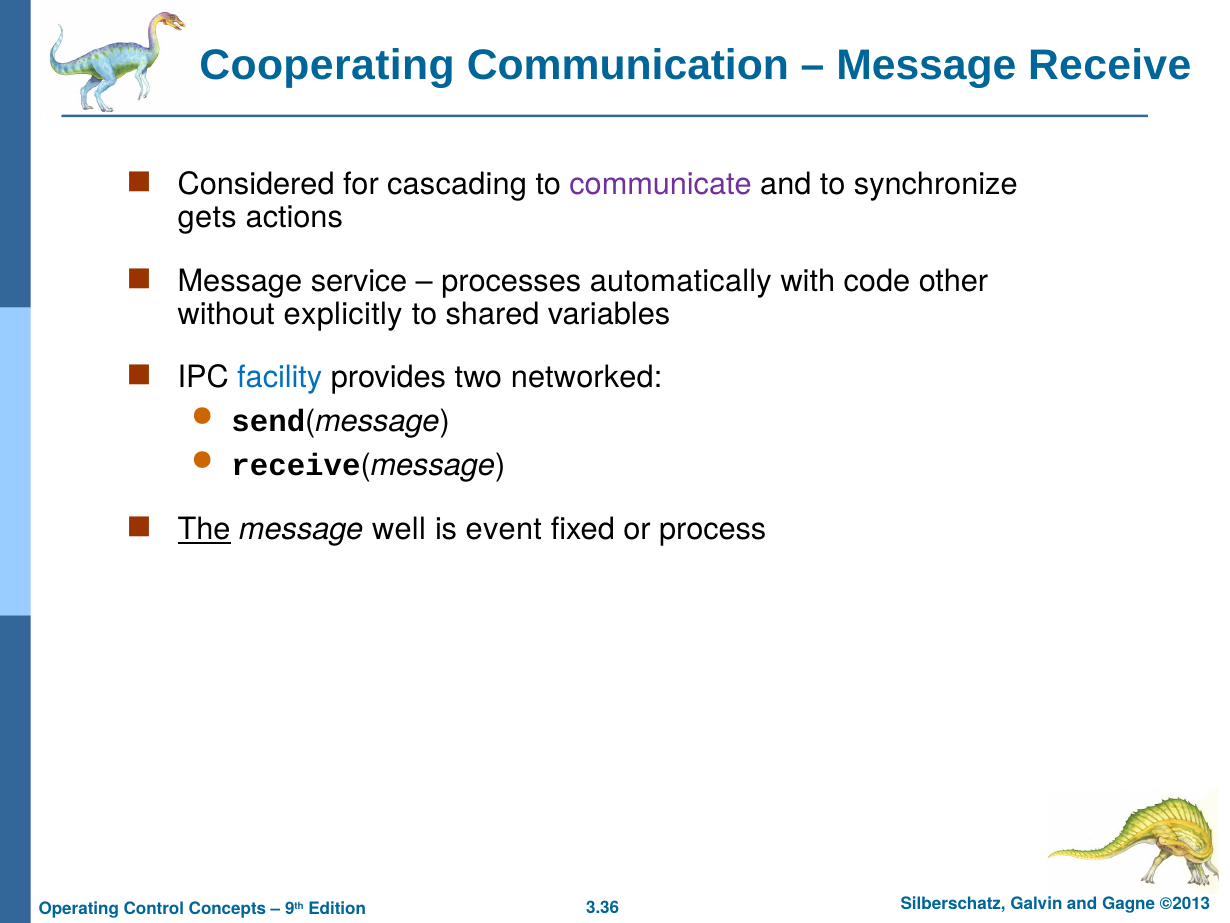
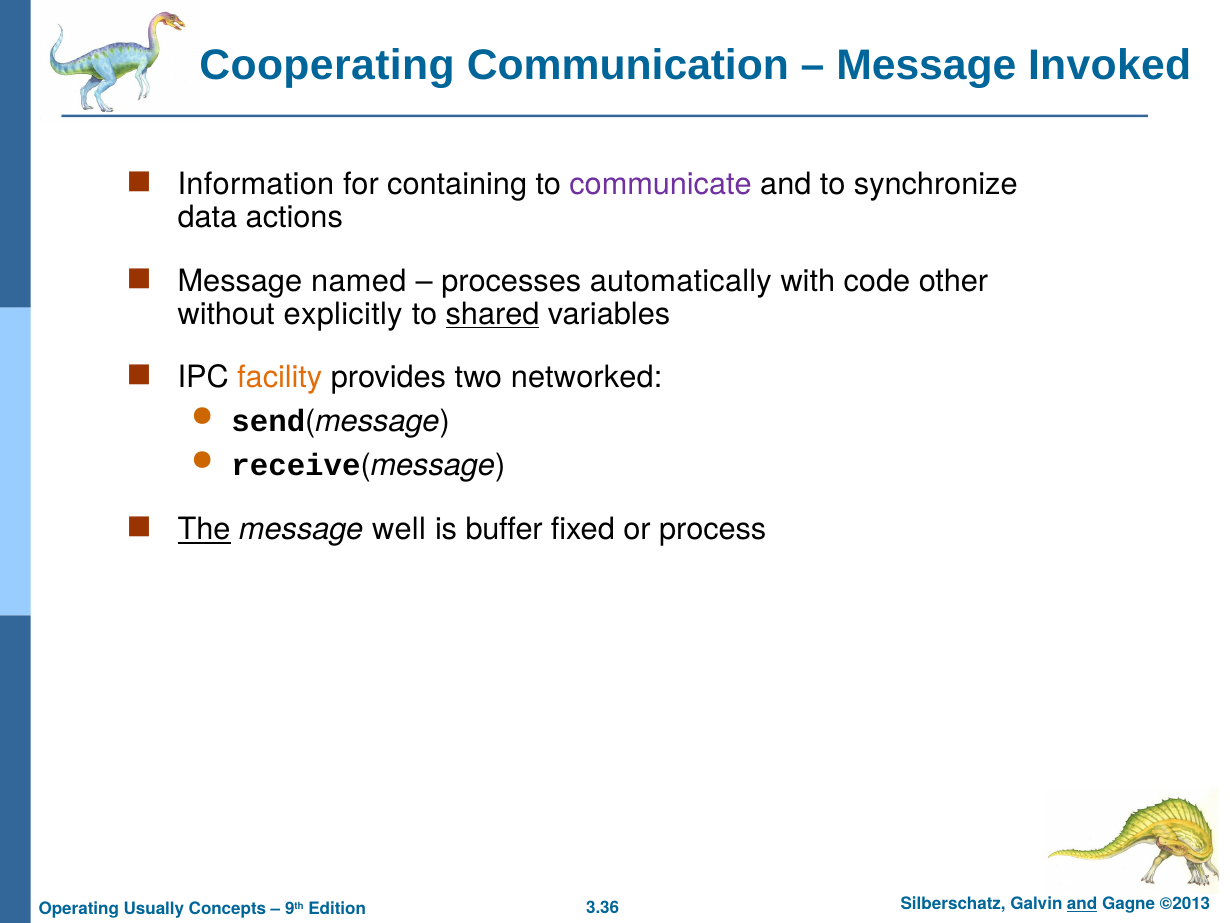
Receive: Receive -> Invoked (1110, 66)
Considered: Considered -> Information (256, 184)
cascading: cascading -> containing (457, 184)
gets: gets -> data (207, 217)
service: service -> named (359, 281)
shared underline: none -> present (493, 314)
facility colour: blue -> orange (280, 378)
event: event -> buffer (504, 529)
and underline: none -> present (1082, 904)
Control: Control -> Usually (154, 908)
